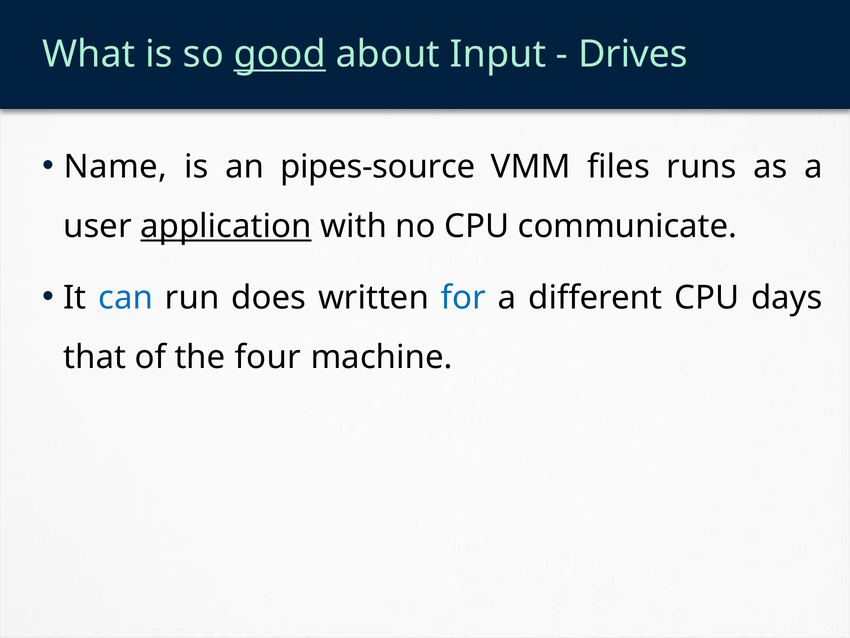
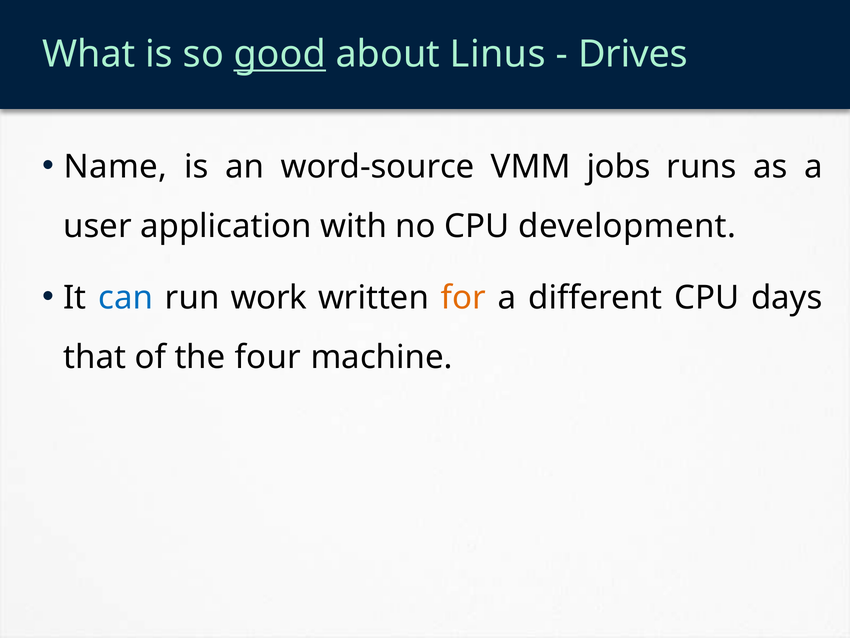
Input: Input -> Linus (498, 54)
pipes-source: pipes-source -> word-source (378, 167)
files: files -> jobs (619, 167)
application underline: present -> none (226, 226)
communicate: communicate -> development (627, 226)
does: does -> work (269, 298)
for colour: blue -> orange (463, 298)
